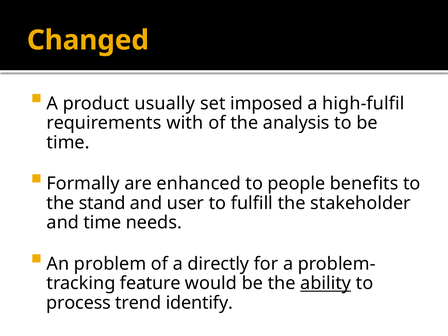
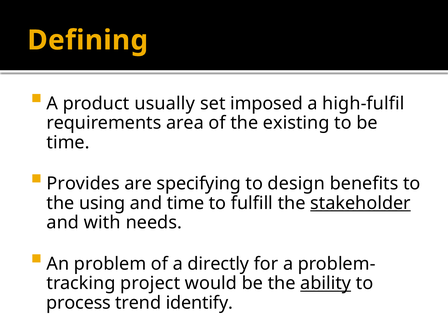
Changed: Changed -> Defining (88, 40)
with: with -> area (185, 123)
analysis: analysis -> existing (296, 123)
Formally: Formally -> Provides (83, 184)
enhanced: enhanced -> specifying (199, 184)
people: people -> design (296, 184)
stand: stand -> using (102, 203)
and user: user -> time (186, 203)
stakeholder underline: none -> present (361, 203)
and time: time -> with (102, 223)
feature: feature -> project (150, 283)
